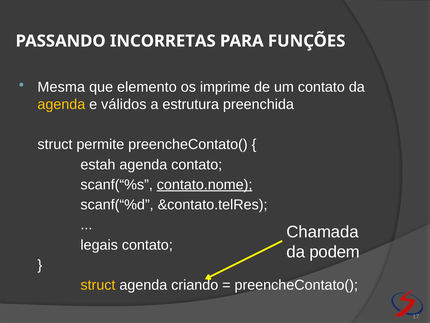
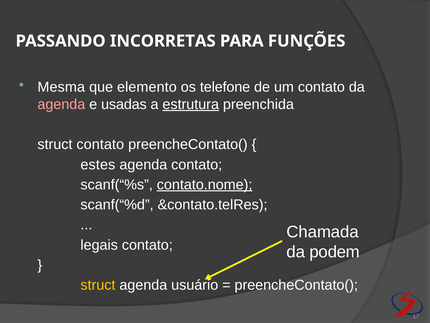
imprime: imprime -> telefone (225, 87)
agenda colour: yellow -> pink (61, 104)
válidos: válidos -> usadas (124, 104)
estrutura underline: none -> present (191, 104)
struct permite: permite -> contato (100, 144)
estah: estah -> estes (98, 164)
criando: criando -> usuário (195, 285)
